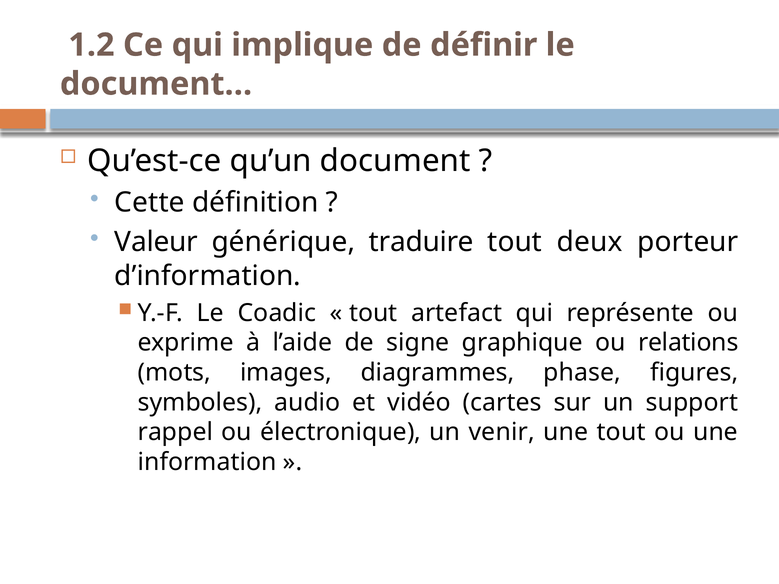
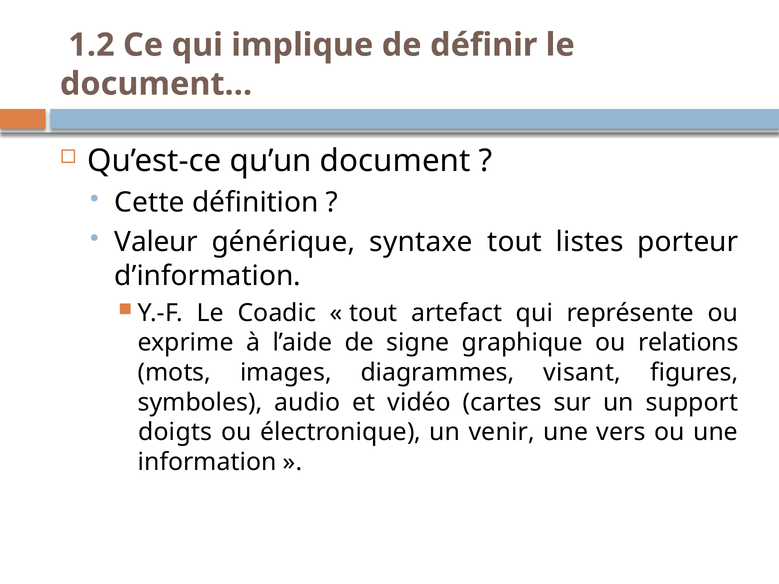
traduire: traduire -> syntaxe (421, 242)
deux: deux -> listes (590, 242)
phase: phase -> visant (582, 373)
rappel: rappel -> doigts (175, 432)
une tout: tout -> vers (621, 432)
